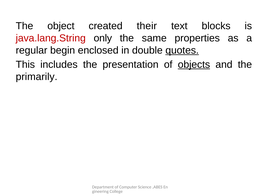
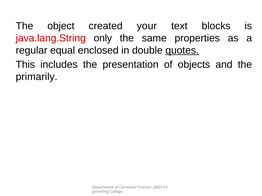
their: their -> your (147, 26)
begin: begin -> equal (63, 50)
objects underline: present -> none (194, 65)
